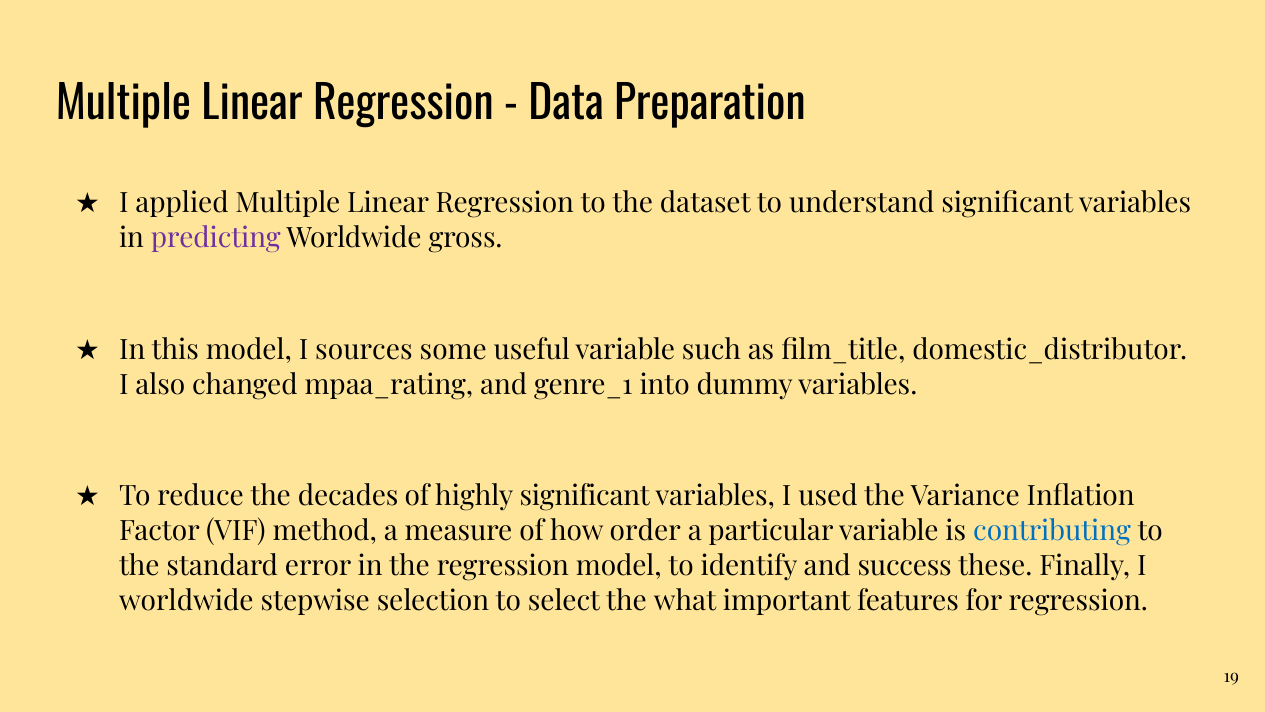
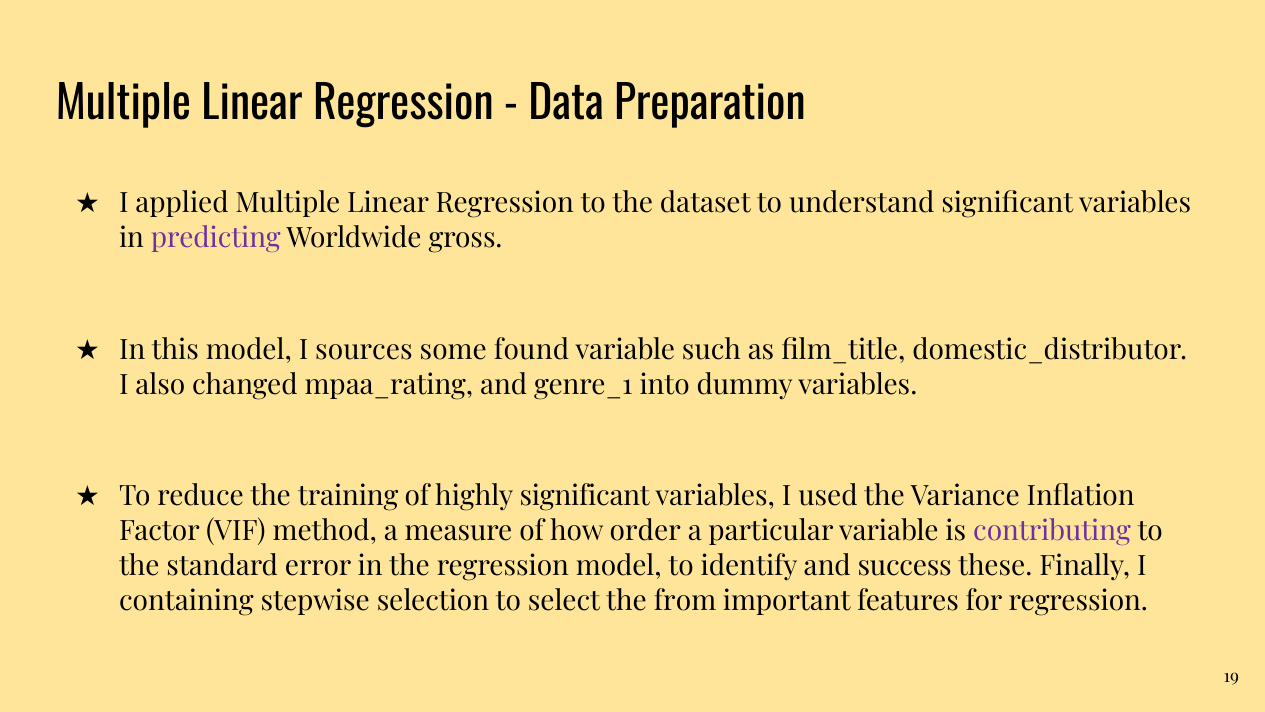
useful: useful -> found (532, 350)
decades: decades -> training (348, 496)
contributing colour: blue -> purple (1052, 531)
worldwide: worldwide -> containing (186, 601)
what: what -> from (685, 601)
